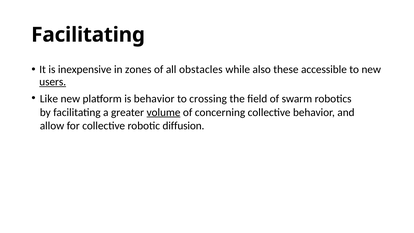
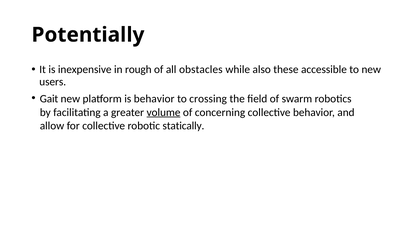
Facilitating: Facilitating -> Potentially (88, 35)
zones: zones -> rough (138, 70)
users underline: present -> none (53, 82)
Like: Like -> Gait (49, 99)
diffusion: diffusion -> statically (183, 126)
